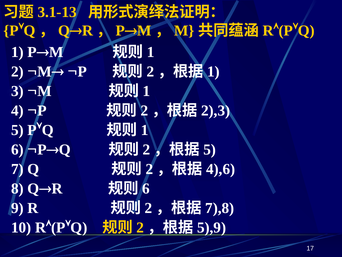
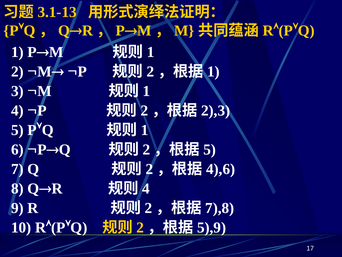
6: 6 -> 4 (146, 188)
